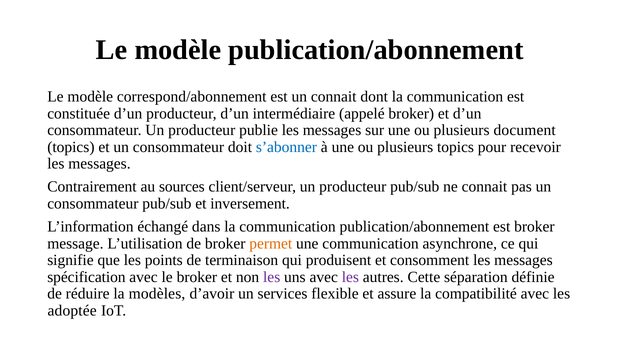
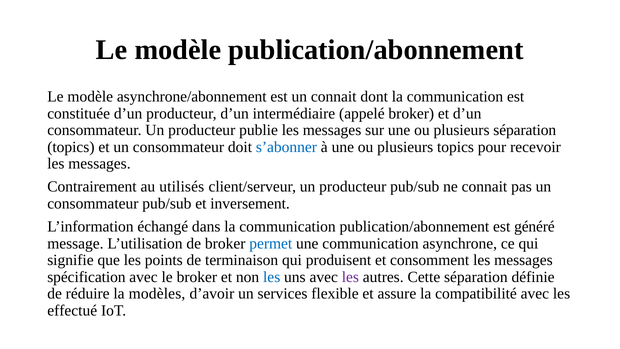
correspond/abonnement: correspond/abonnement -> asynchrone/abonnement (192, 97)
plusieurs document: document -> séparation (525, 130)
sources: sources -> utilisés (182, 187)
est broker: broker -> généré (534, 227)
permet colour: orange -> blue (271, 243)
les colour: purple -> blue (272, 277)
adoptée: adoptée -> effectué (72, 310)
